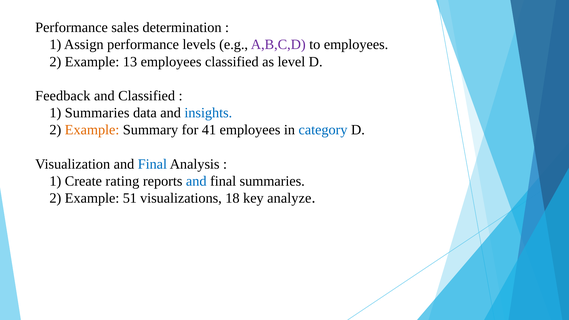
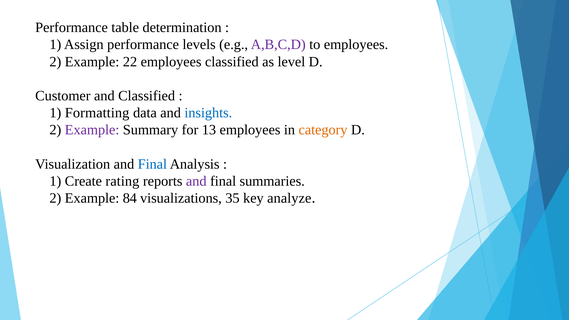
sales: sales -> table (125, 28)
13: 13 -> 22 (130, 62)
Feedback: Feedback -> Customer (63, 96)
1 Summaries: Summaries -> Formatting (97, 113)
Example colour: orange -> purple (92, 130)
41: 41 -> 13 (209, 130)
category colour: blue -> orange (323, 130)
and colour: blue -> purple (196, 181)
51: 51 -> 84 (130, 198)
18: 18 -> 35 (232, 198)
